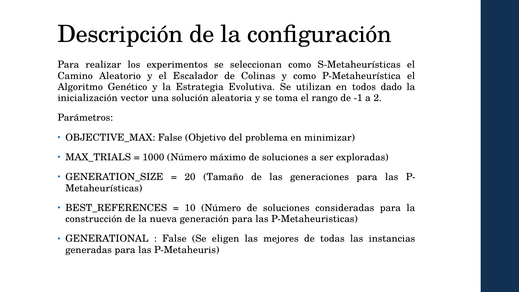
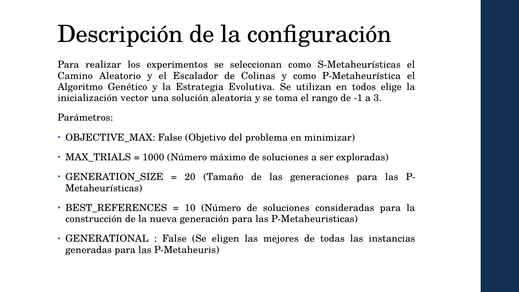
dado: dado -> elige (391, 87)
2: 2 -> 3 (378, 98)
